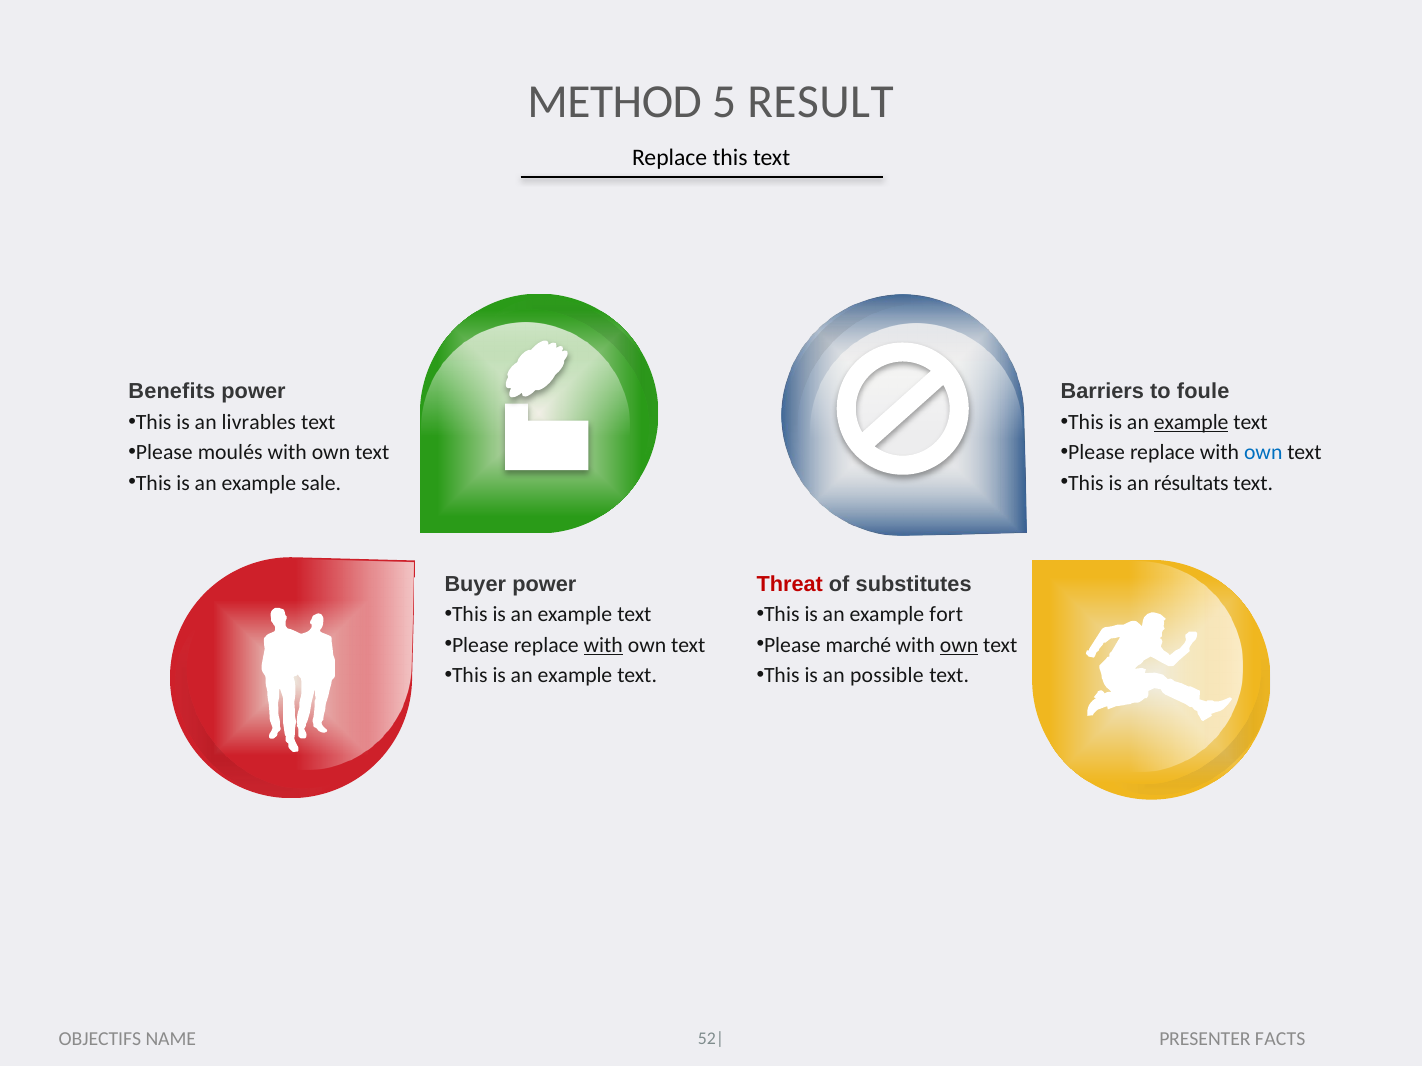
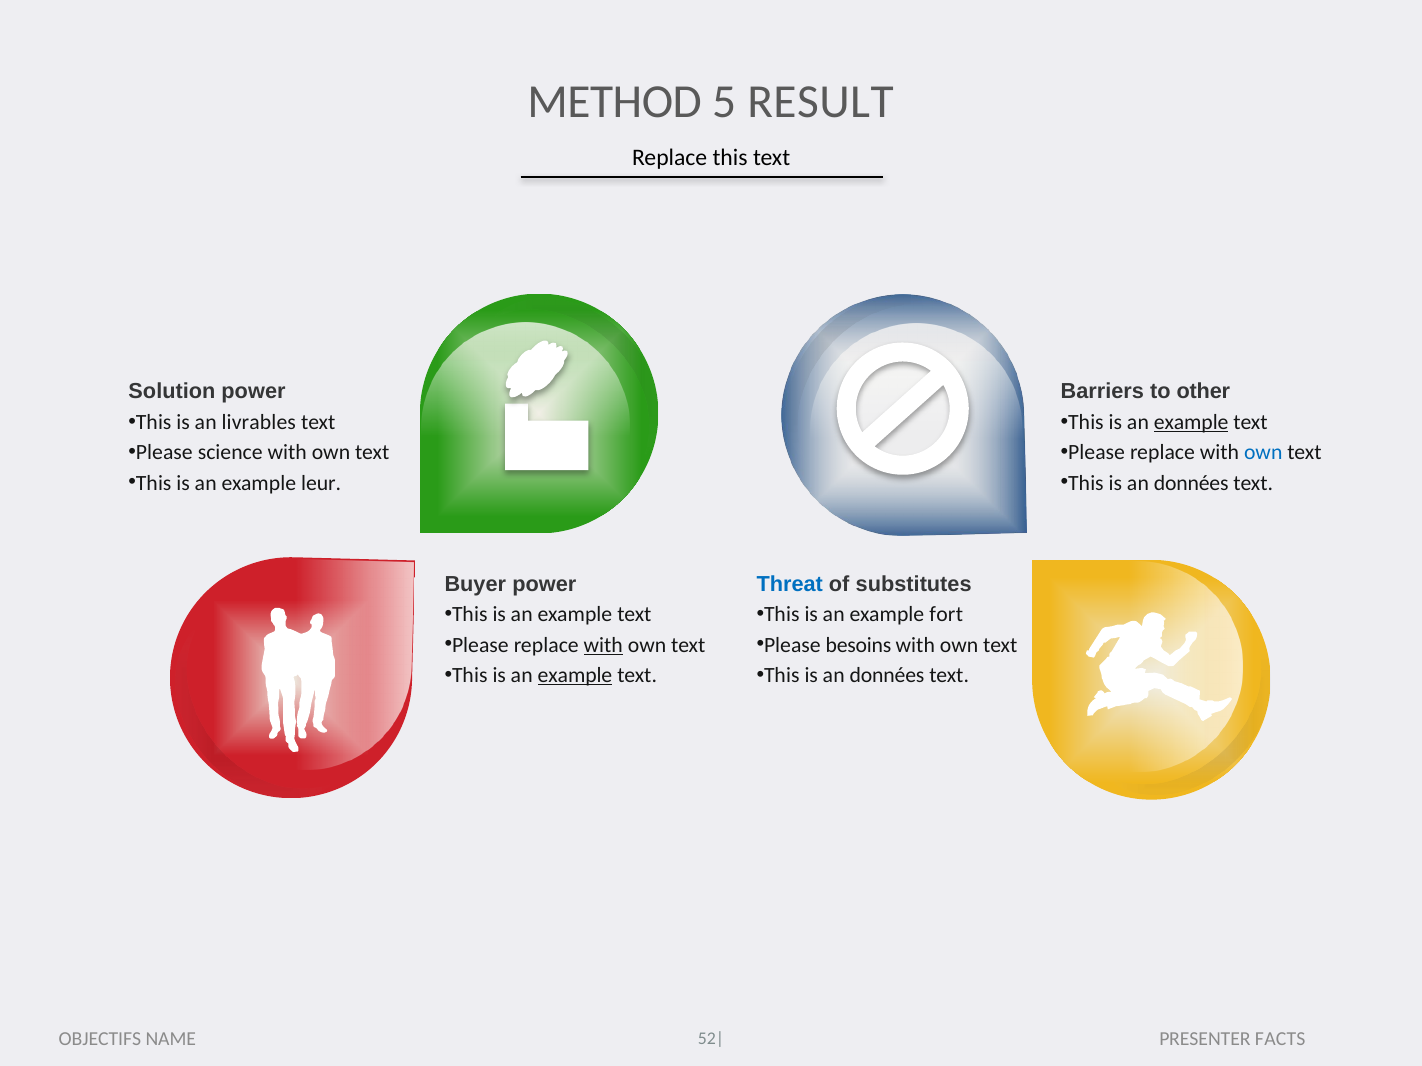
Benefits: Benefits -> Solution (172, 392)
foule: foule -> other (1203, 392)
moulés: moulés -> science (230, 453)
sale: sale -> leur (321, 483)
résultats: résultats -> données (1191, 483)
Threat colour: red -> blue (790, 584)
marché: marché -> besoins (858, 645)
own underline: present -> none (959, 645)
example underline: none -> present (575, 676)
possible: possible -> données (887, 676)
